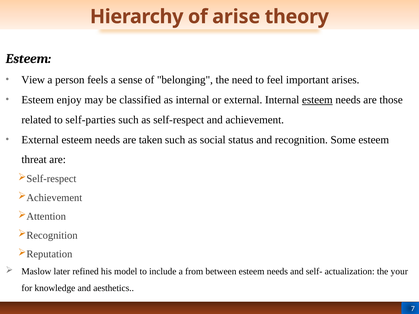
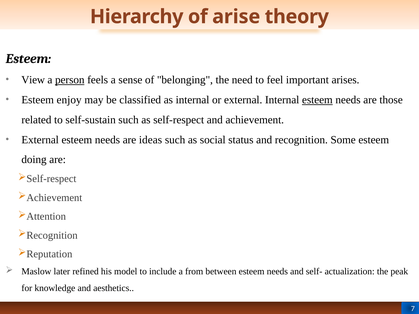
person underline: none -> present (70, 80)
self-parties: self-parties -> self-sustain (91, 120)
taken: taken -> ideas (151, 140)
threat: threat -> doing (34, 160)
your: your -> peak (399, 272)
